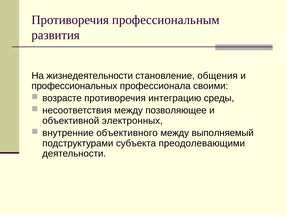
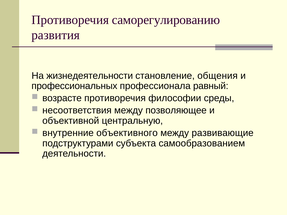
профессиональным: профессиональным -> саморегулированию (166, 20)
своими: своими -> равный (211, 86)
интеграцию: интеграцию -> философии (175, 98)
электронных: электронных -> центральную (132, 121)
выполняемый: выполняемый -> развивающие (223, 133)
преодолевающими: преодолевающими -> самообразованием (202, 143)
